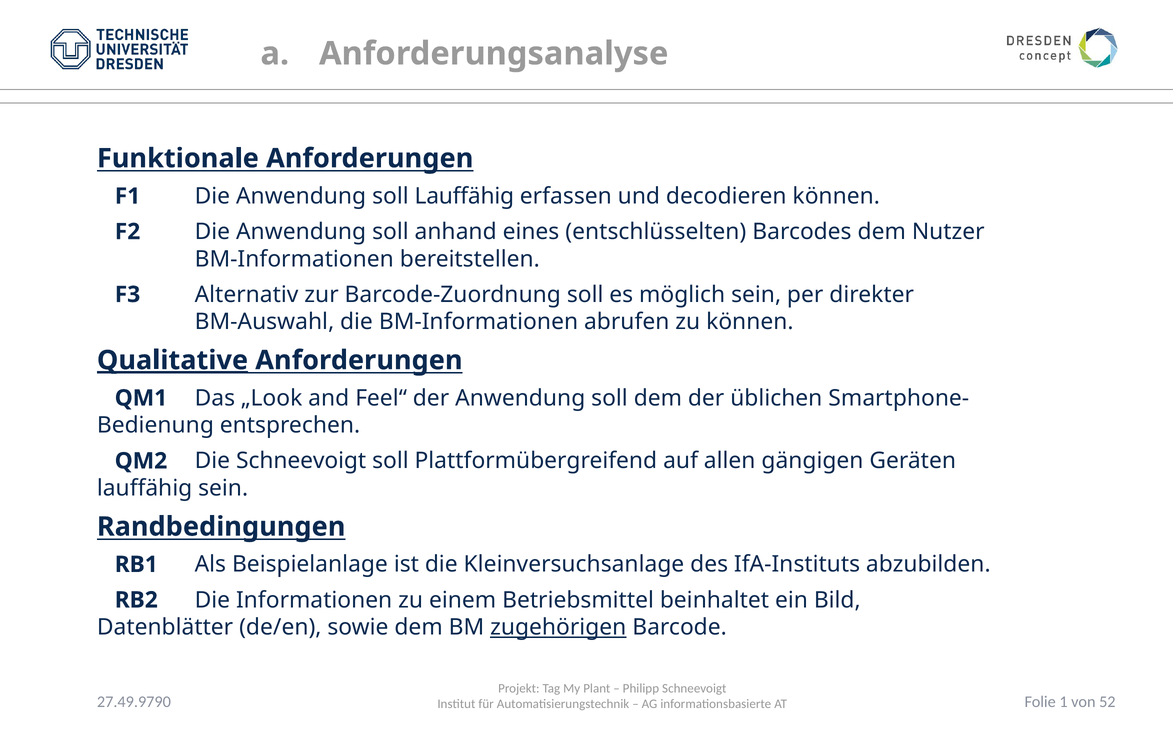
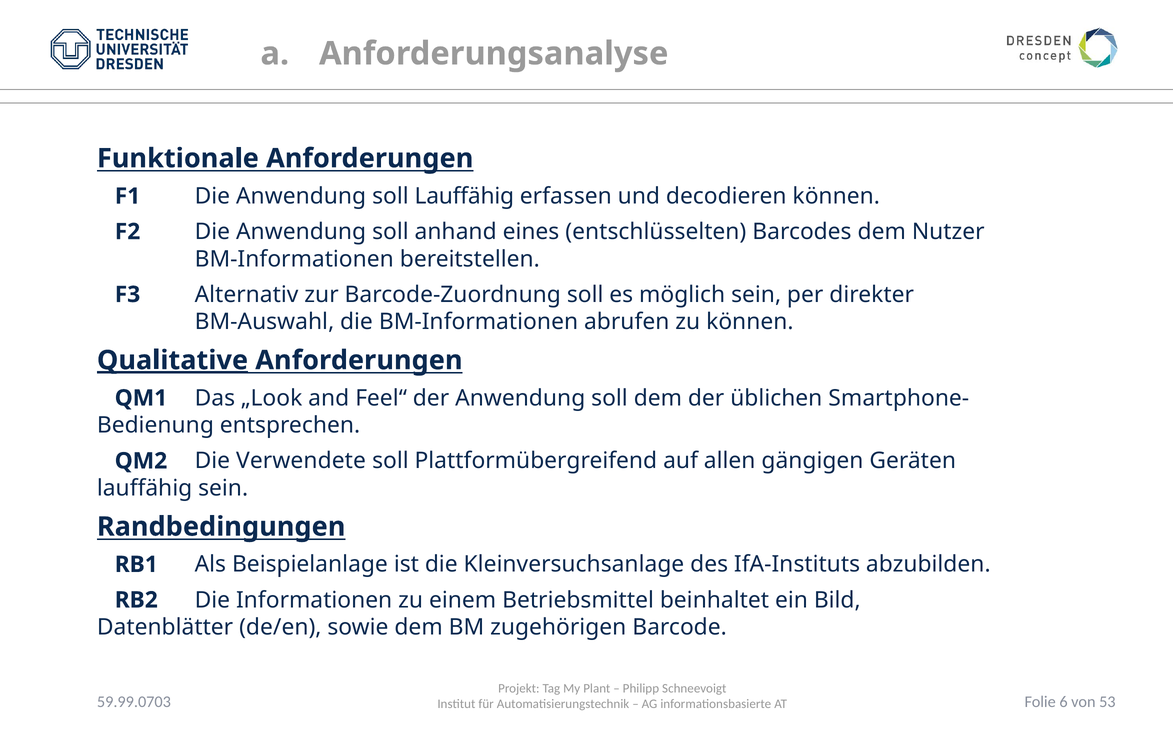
Die Schneevoigt: Schneevoigt -> Verwendete (301, 461)
zugehörigen underline: present -> none (558, 627)
1: 1 -> 6 (1064, 702)
52: 52 -> 53 (1107, 702)
27.49.9790: 27.49.9790 -> 59.99.0703 (134, 702)
